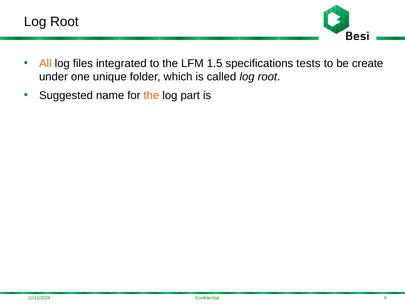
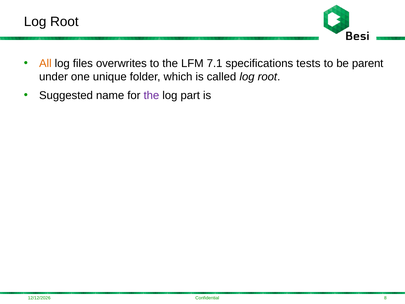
integrated: integrated -> overwrites (121, 63)
1.5: 1.5 -> 7.1 (215, 63)
create: create -> parent (368, 63)
the colour: orange -> purple (151, 95)
